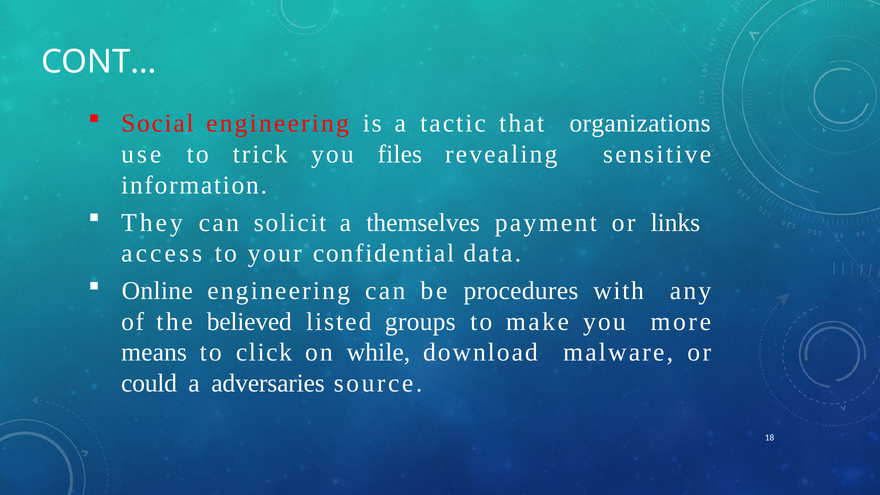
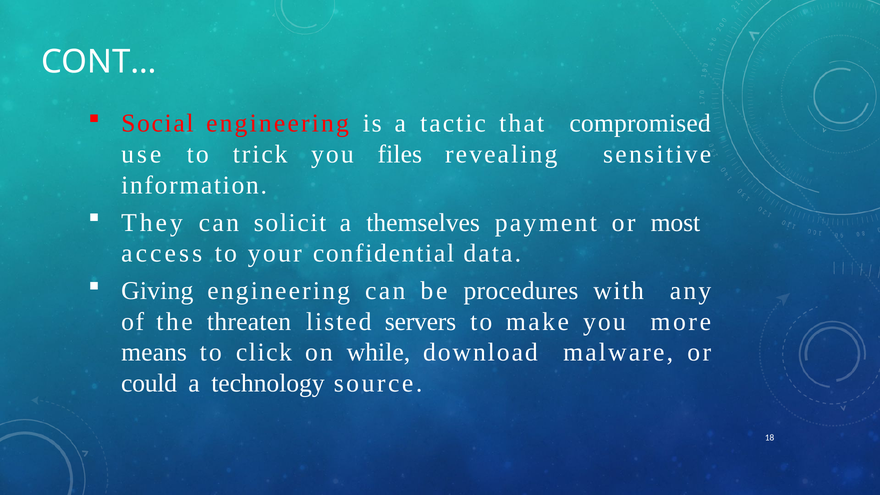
organizations: organizations -> compromised (640, 123)
links: links -> most (675, 223)
Online: Online -> Giving (157, 291)
believed: believed -> threaten (249, 322)
groups: groups -> servers (420, 322)
adversaries: adversaries -> technology (268, 383)
